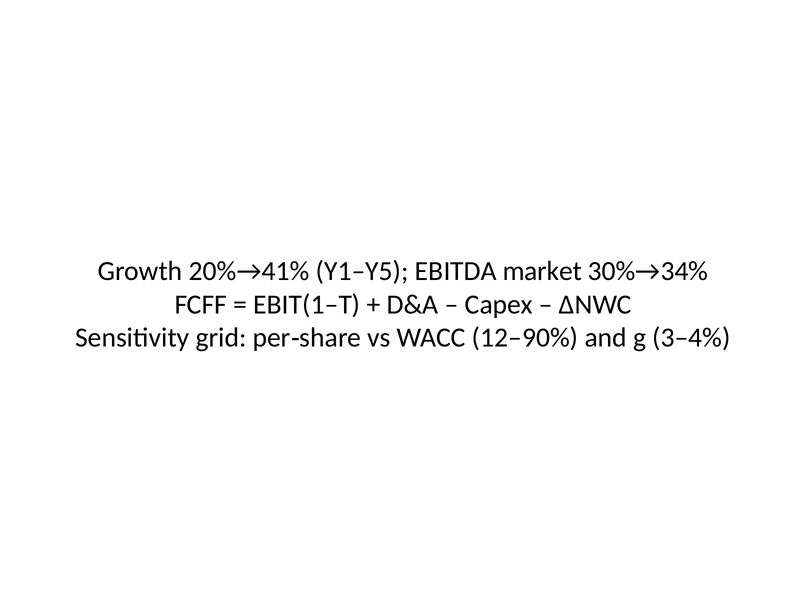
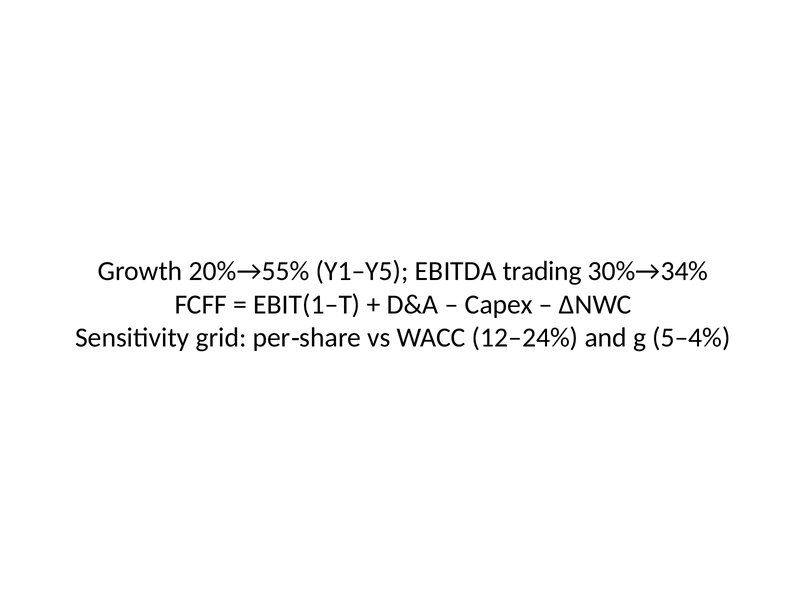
20%→41%: 20%→41% -> 20%→55% (249, 271)
market: market -> trading (542, 271)
12–90%: 12–90% -> 12–24% (525, 338)
3–4%: 3–4% -> 5–4% (691, 338)
